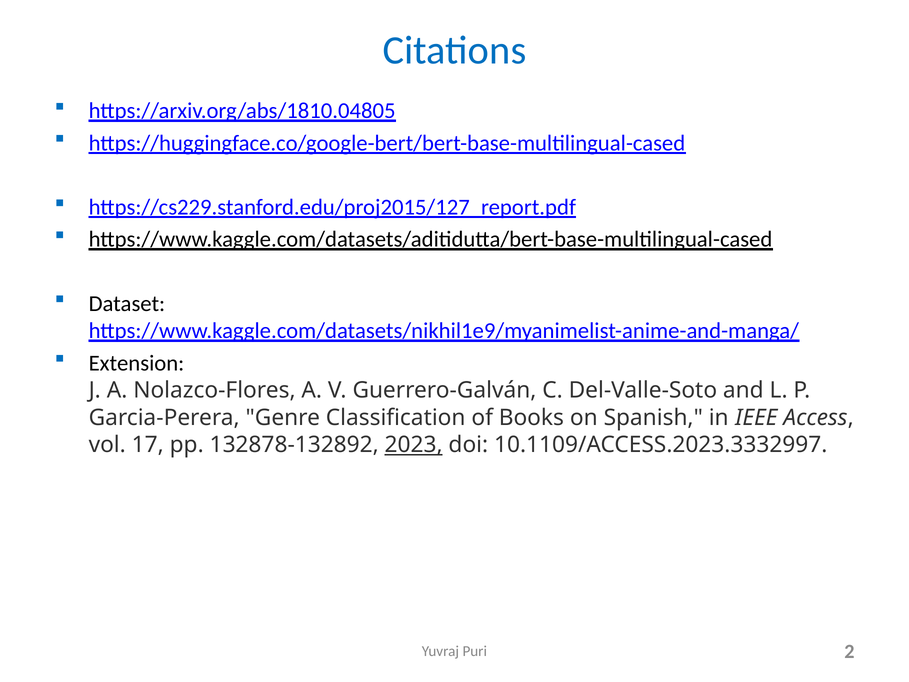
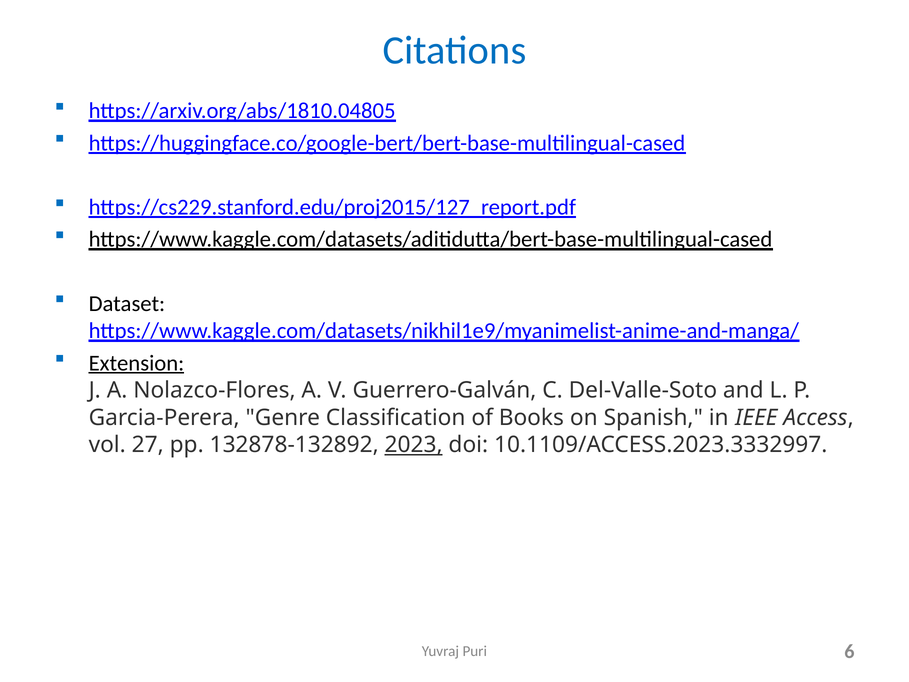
Extension underline: none -> present (136, 363)
17: 17 -> 27 (148, 445)
2: 2 -> 6 (849, 651)
